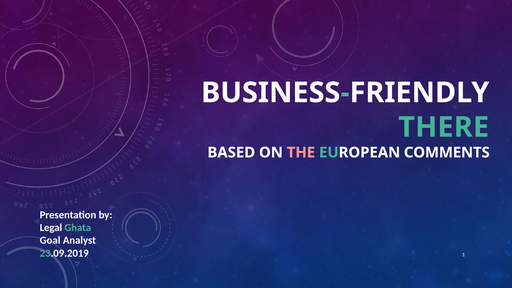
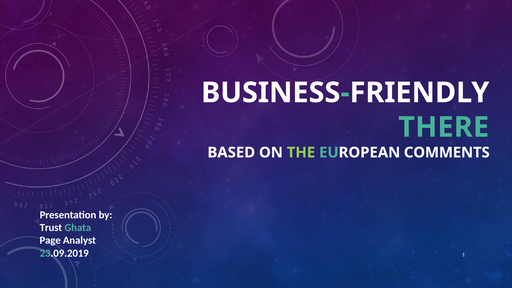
THE colour: pink -> light green (301, 153)
Legal: Legal -> Trust (51, 228)
Goal: Goal -> Page (50, 240)
